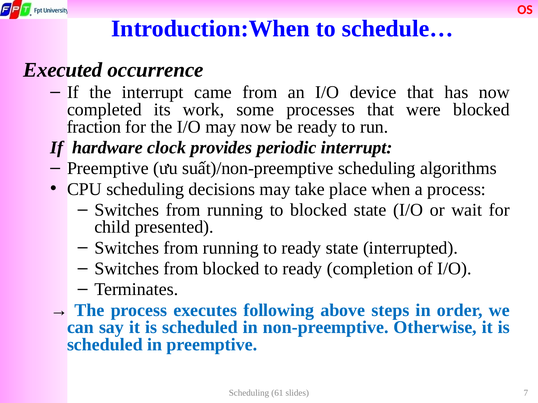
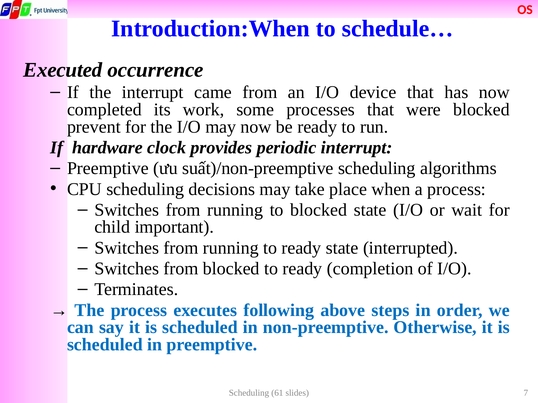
fraction: fraction -> prevent (94, 127)
presented: presented -> important (174, 227)
